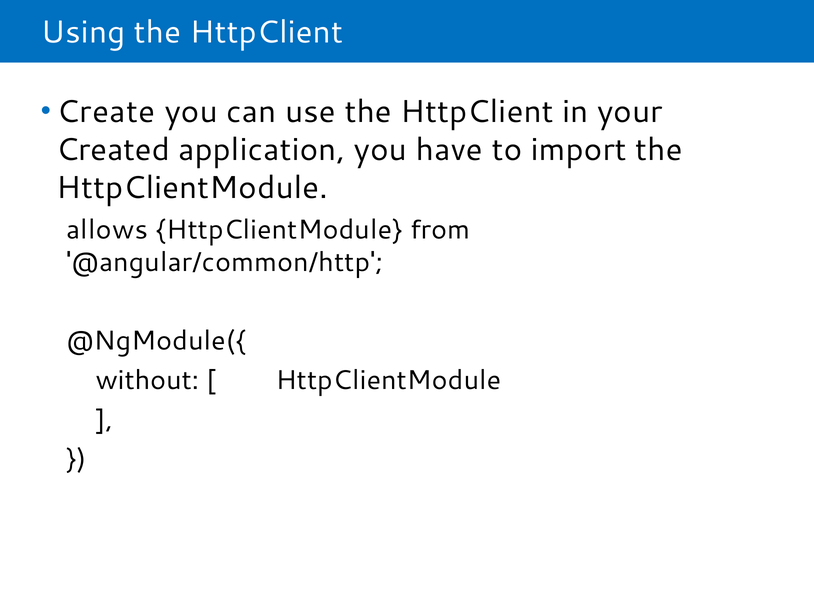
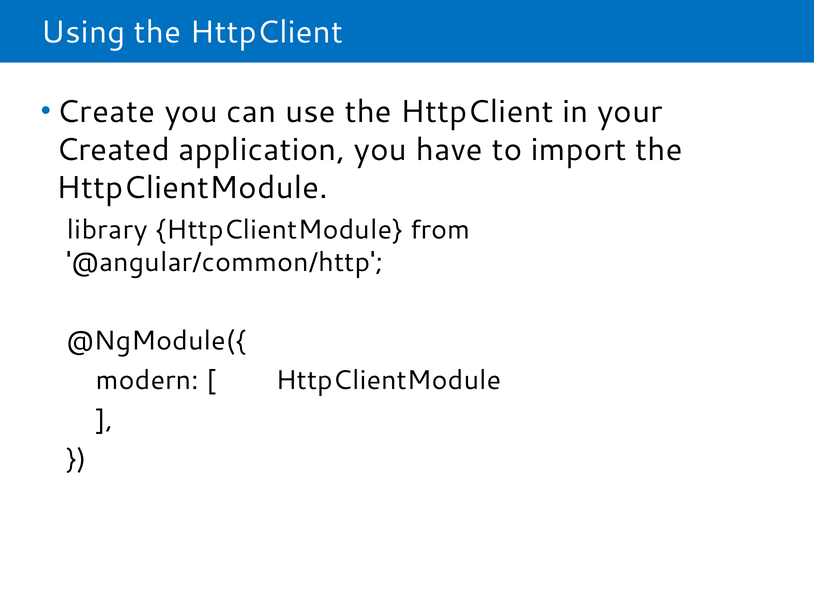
allows: allows -> library (107, 230)
without: without -> modern (147, 381)
